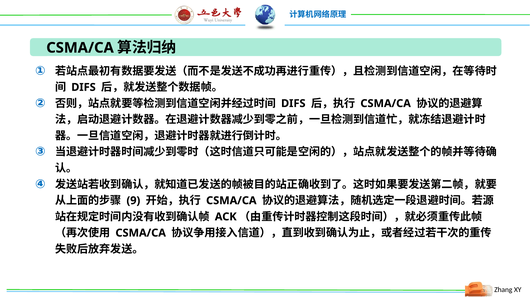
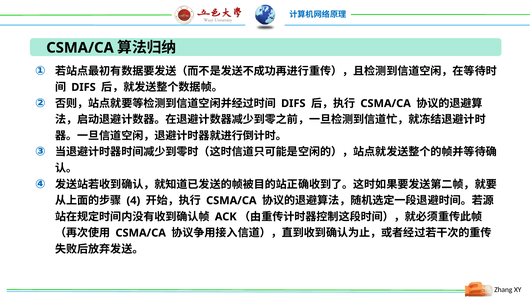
9: 9 -> 4 (133, 201)
